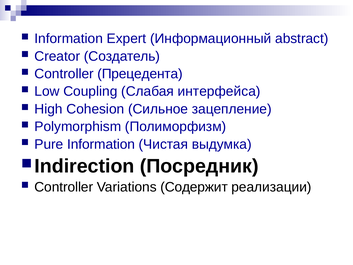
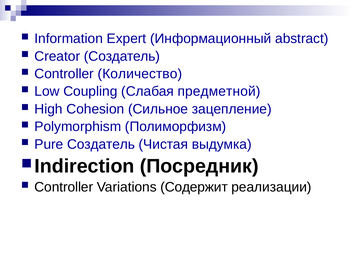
Прецедента: Прецедента -> Количество (140, 74)
интерфейса: интерфейса -> предметной (219, 91)
Pure Information: Information -> Создатель (101, 144)
